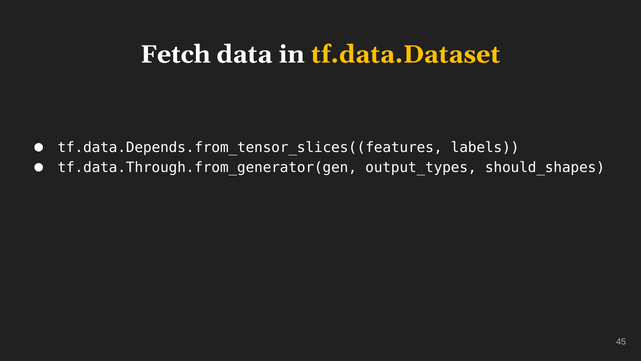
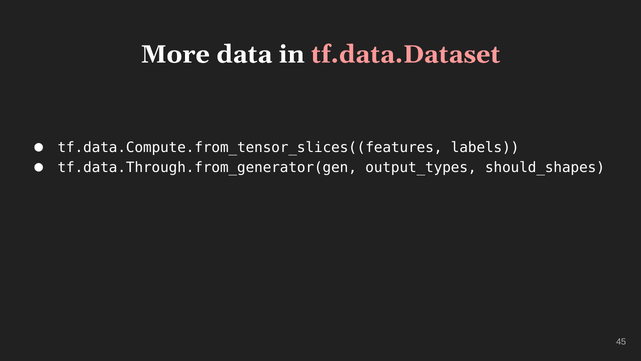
Fetch: Fetch -> More (175, 54)
tf.data.Dataset colour: yellow -> pink (406, 54)
tf.data.Depends.from_tensor_slices((features: tf.data.Depends.from_tensor_slices((features -> tf.data.Compute.from_tensor_slices((features (250, 147)
